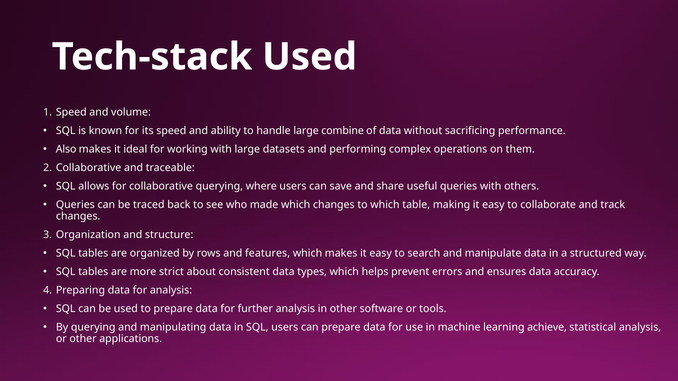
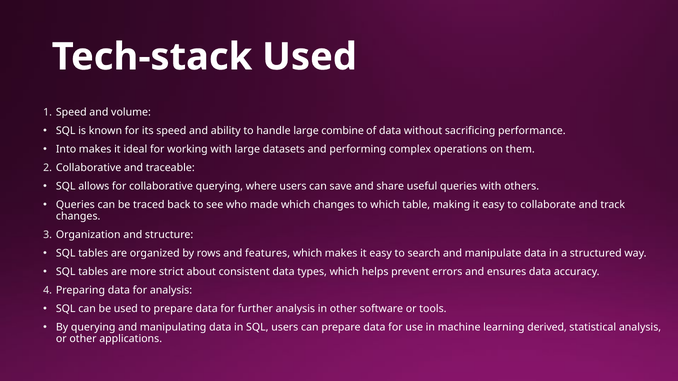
Also: Also -> Into (66, 150)
achieve: achieve -> derived (547, 328)
